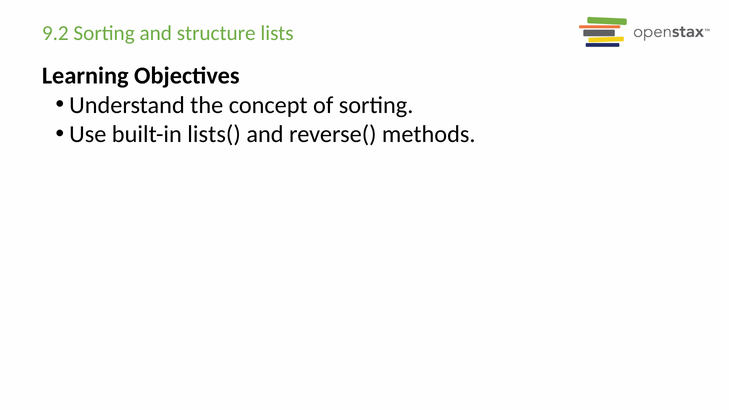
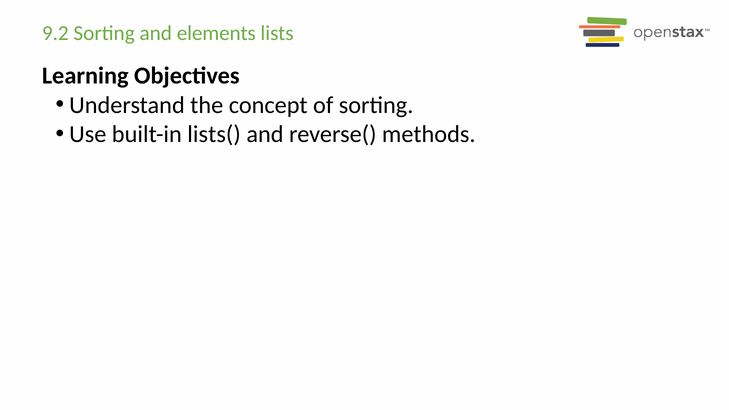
structure: structure -> elements (216, 33)
